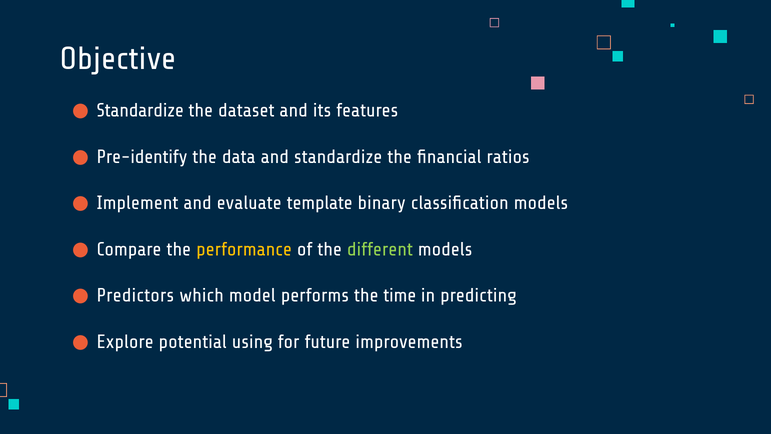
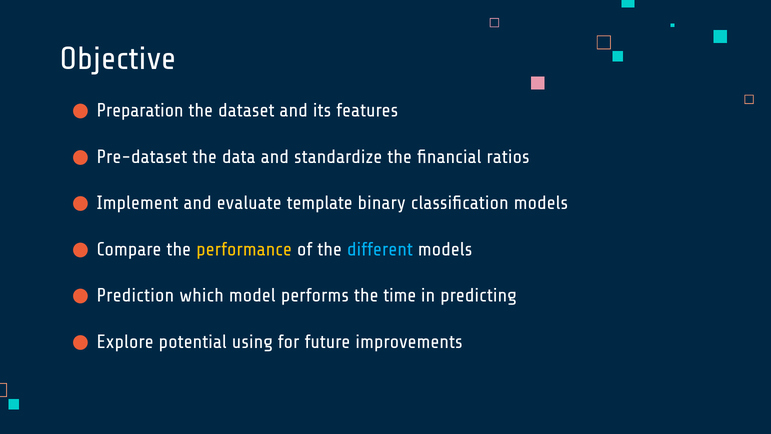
Standardize: Standardize -> Preparation (140, 110)
Pre-identify: Pre-identify -> Pre-dataset (142, 157)
different colour: light green -> light blue (380, 249)
Predictors: Predictors -> Prediction (135, 295)
